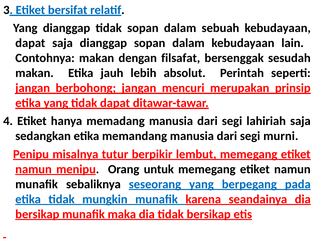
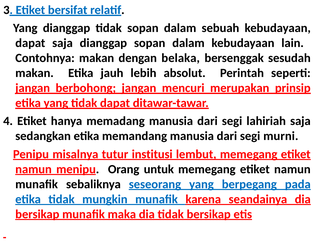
filsafat: filsafat -> belaka (181, 58)
berpikir: berpikir -> institusi (152, 154)
